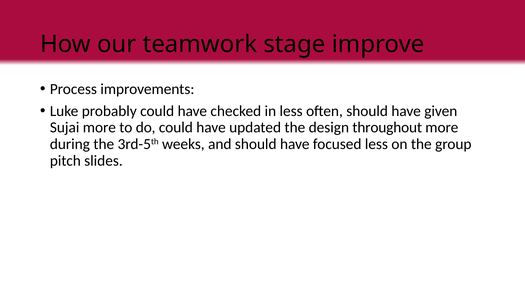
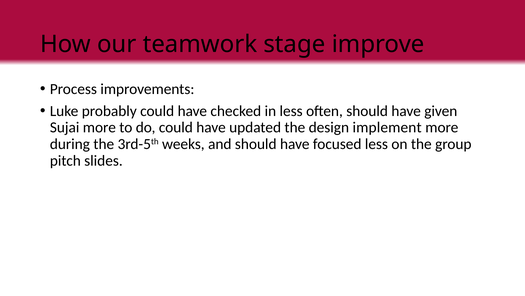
throughout: throughout -> implement (387, 127)
